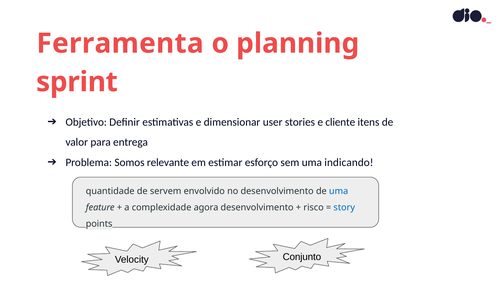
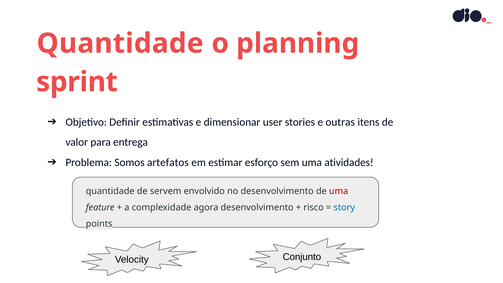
Ferramenta: Ferramenta -> Quantidade (120, 43)
cliente: cliente -> outras (340, 122)
relevante: relevante -> artefatos (168, 162)
indicando: indicando -> atividades (349, 162)
uma colour: blue -> red (339, 191)
